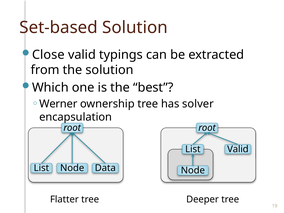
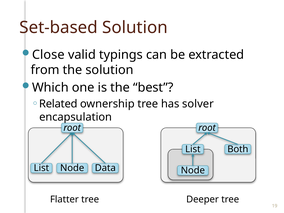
Werner: Werner -> Related (58, 104)
Valid: Valid -> Both (238, 149)
